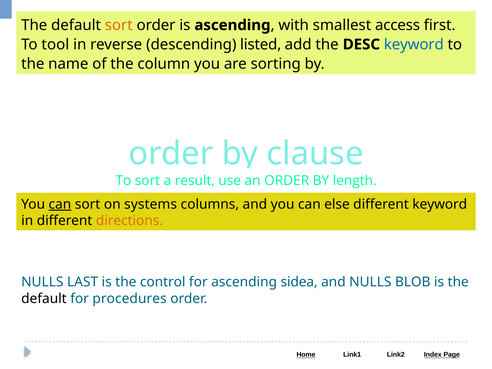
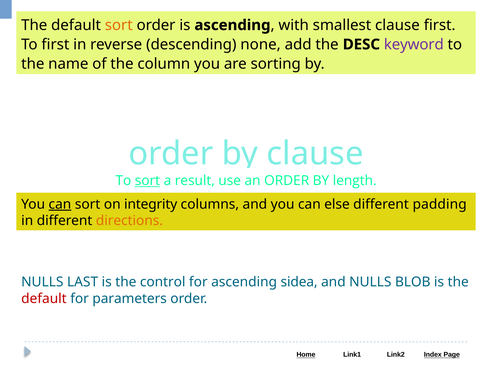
smallest access: access -> clause (397, 25)
To tool: tool -> first (55, 44)
listed: listed -> none (261, 44)
keyword colour: blue -> purple (414, 44)
sort underline: none -> present (147, 181)
systems: systems -> integrity (151, 204)
different keyword: keyword -> padding (440, 204)
default colour: black -> red (44, 299)
procedures: procedures -> parameters (130, 299)
